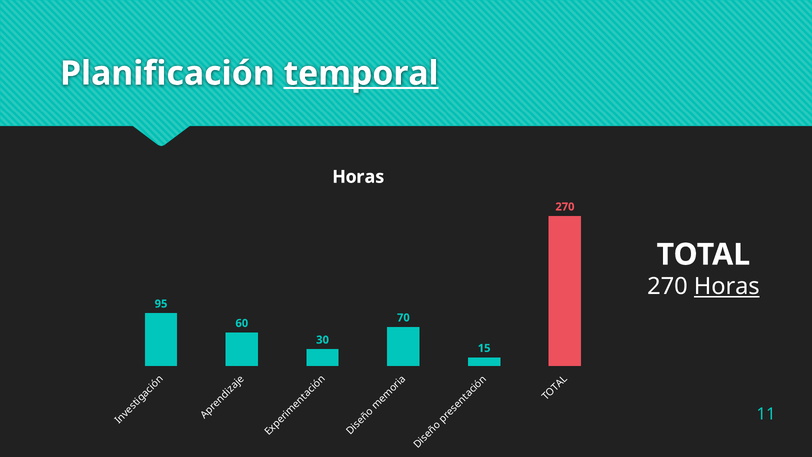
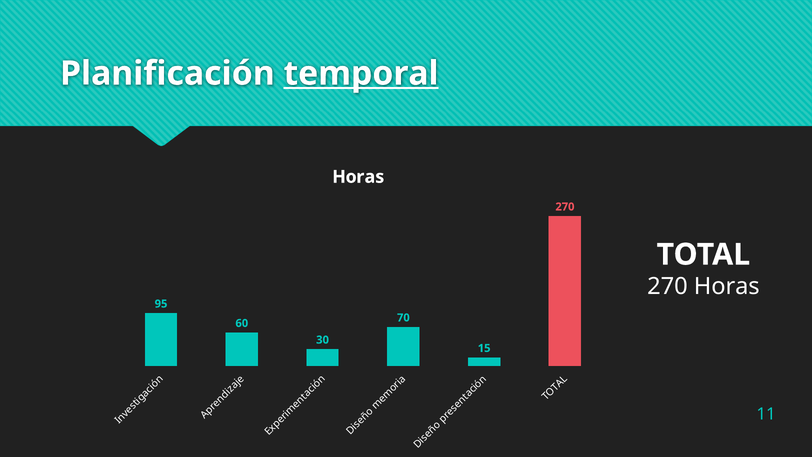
Horas underline: present -> none (727, 286)
